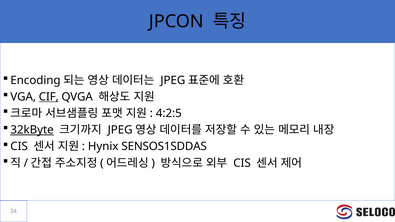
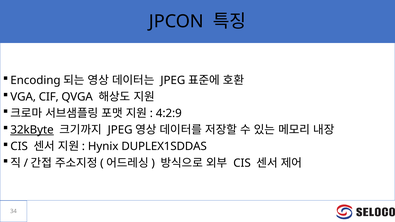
CIF underline: present -> none (49, 97)
4:2:5: 4:2:5 -> 4:2:9 (169, 113)
SENSOS1SDDAS: SENSOS1SDDAS -> DUPLEX1SDDAS (164, 147)
